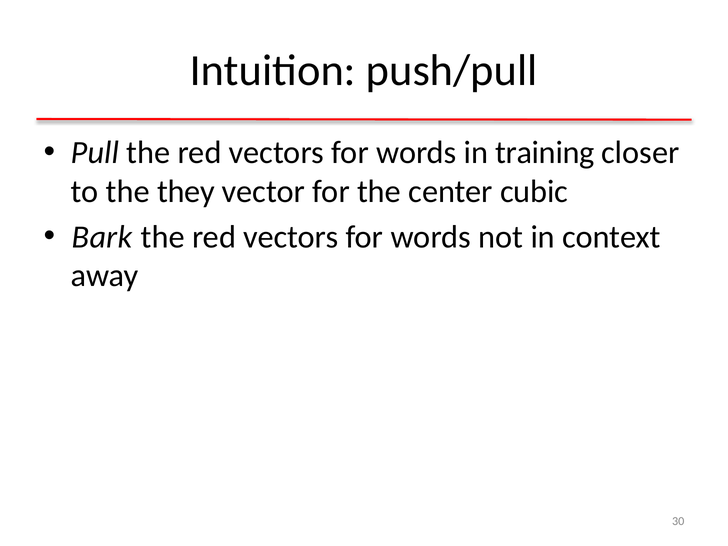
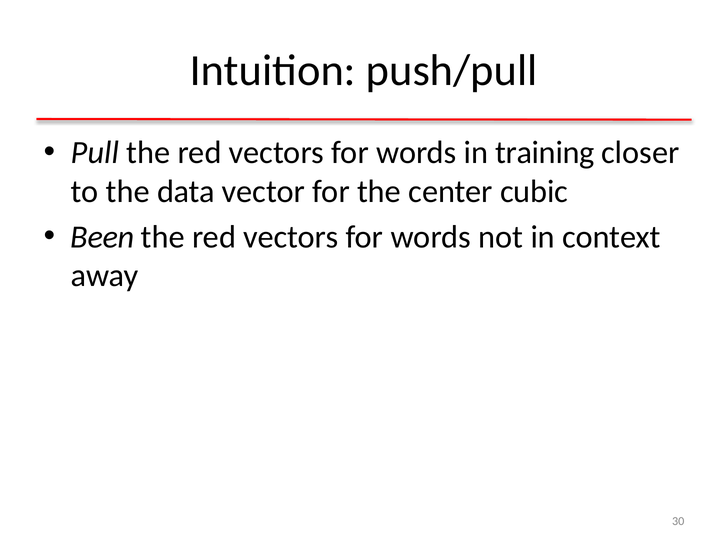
they: they -> data (186, 192)
Bark: Bark -> Been (102, 237)
